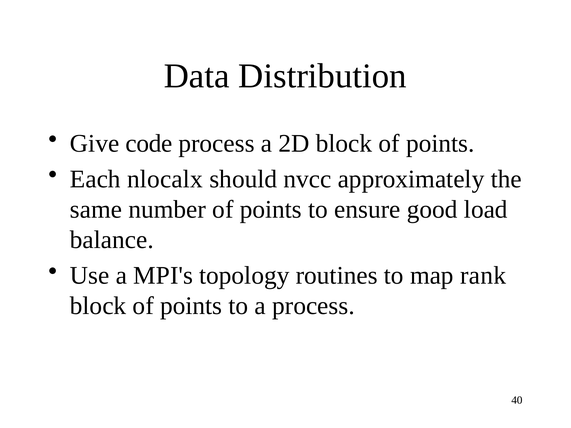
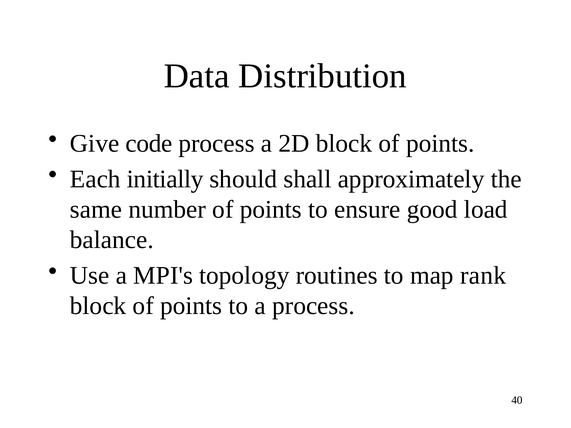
nlocalx: nlocalx -> initially (165, 179)
nvcc: nvcc -> shall (307, 179)
